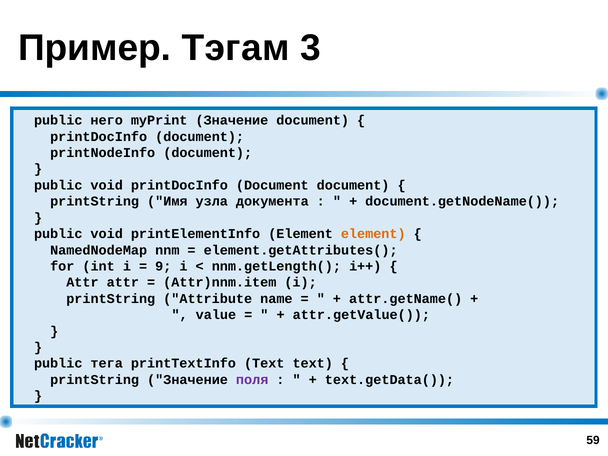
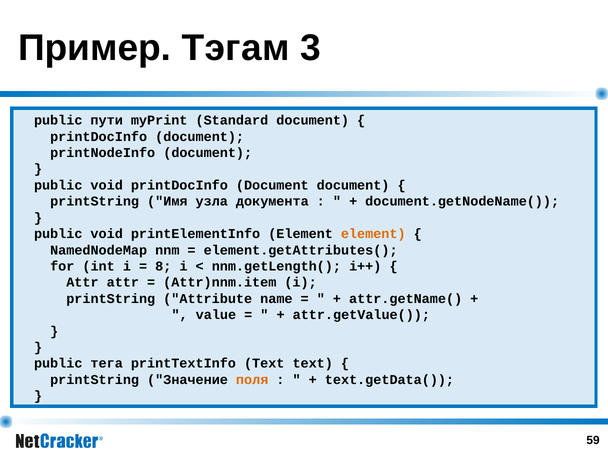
него: него -> пути (107, 120)
myPrint Значение: Значение -> Standard (232, 120)
9: 9 -> 8 (163, 266)
поля colour: purple -> orange (252, 380)
